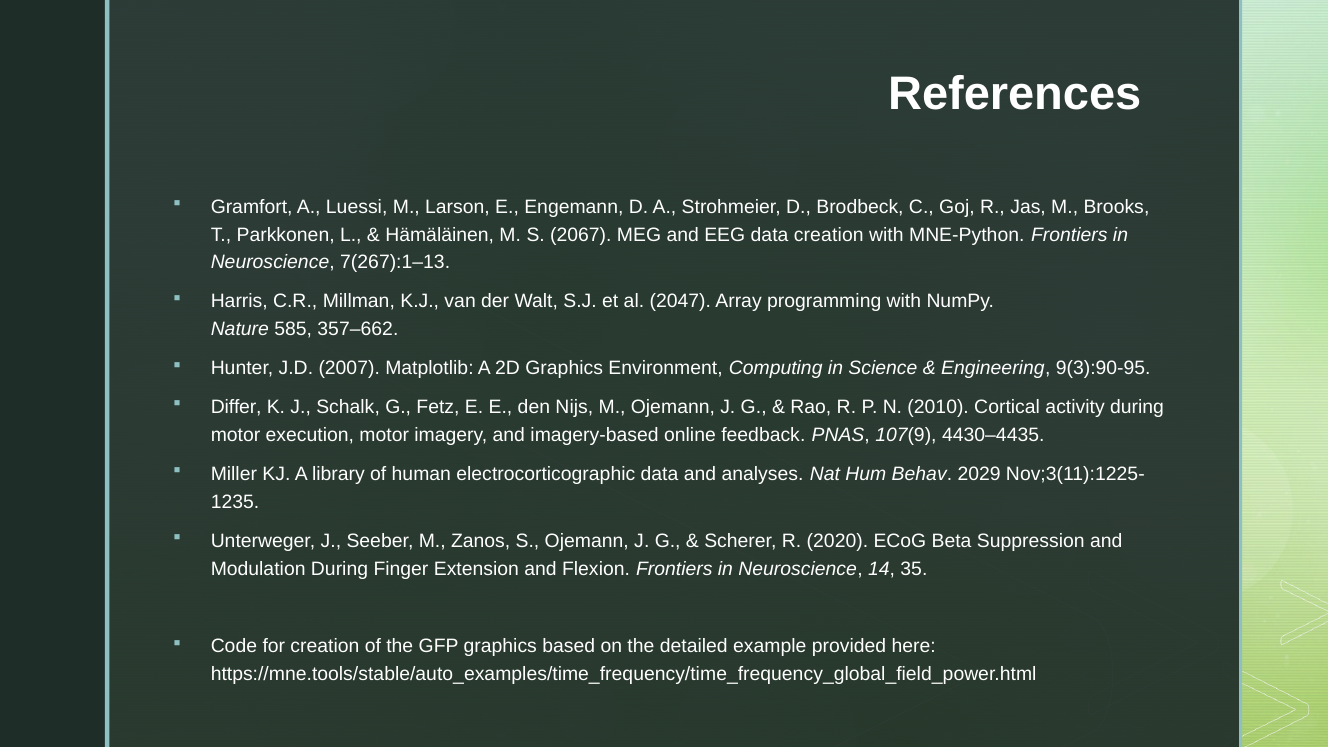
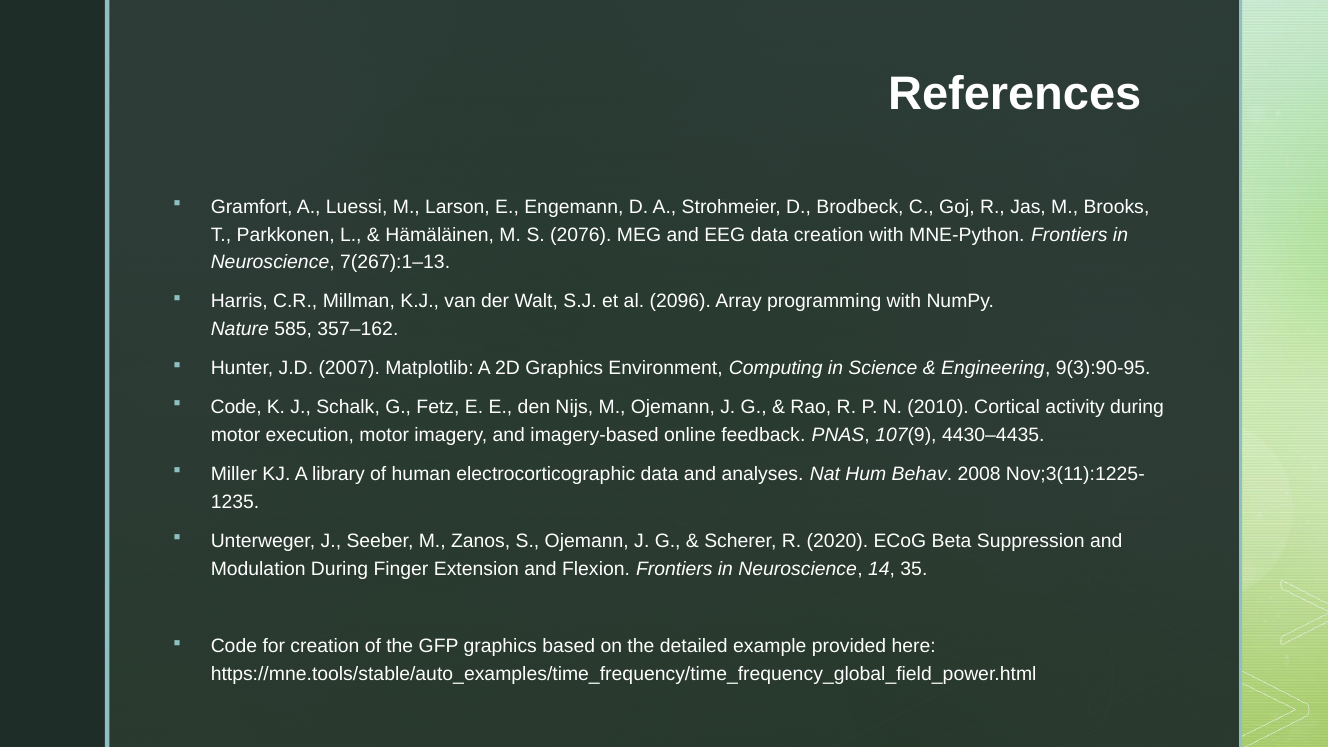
2067: 2067 -> 2076 (581, 235)
2047: 2047 -> 2096 (680, 301)
357–662: 357–662 -> 357–162 (358, 329)
Differ: Differ -> Code (236, 407)
2029: 2029 -> 2008 (979, 474)
